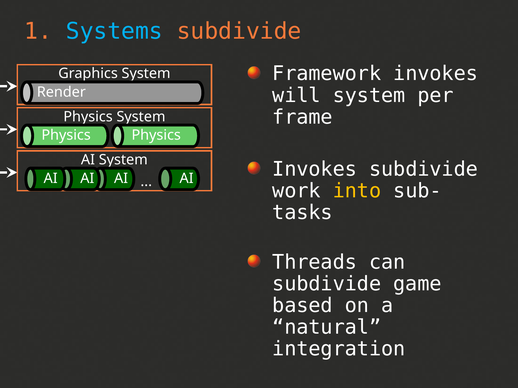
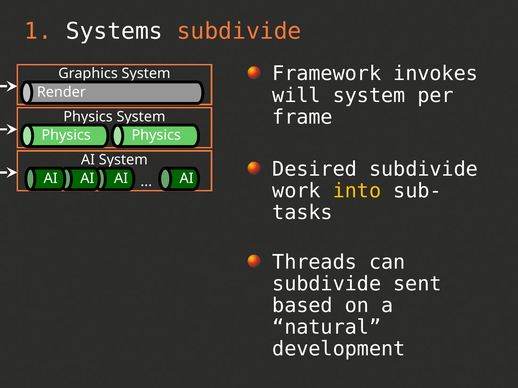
Systems colour: light blue -> white (114, 31)
Invokes: Invokes -> Desired (315, 169)
game: game -> sent (417, 284)
integration: integration -> development (339, 349)
